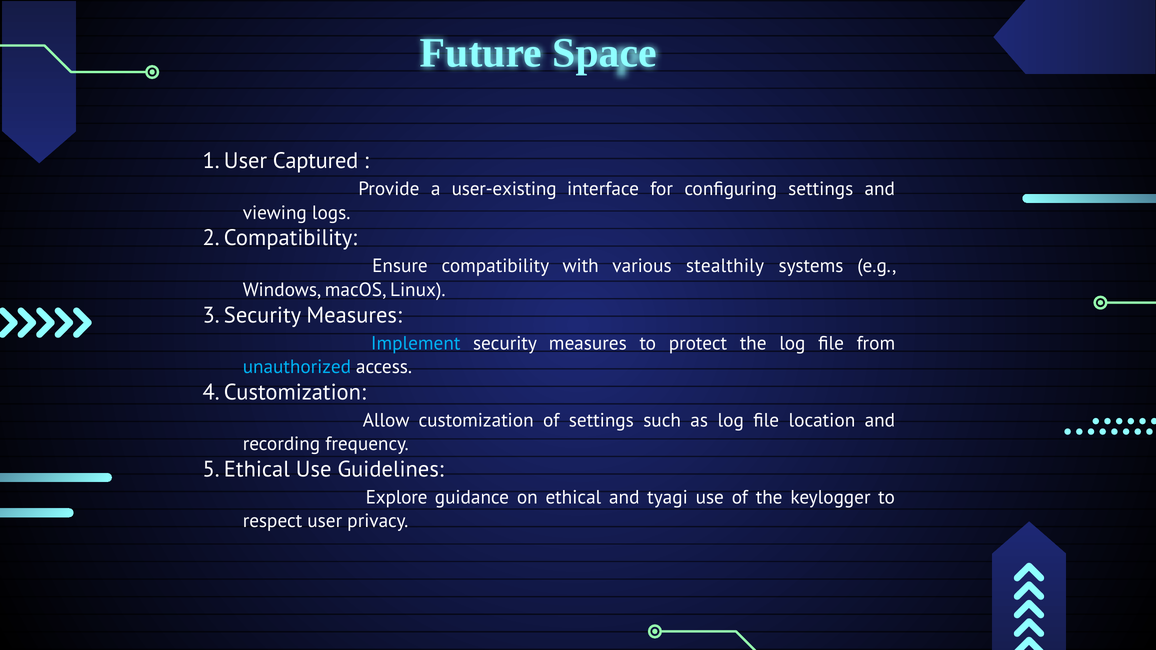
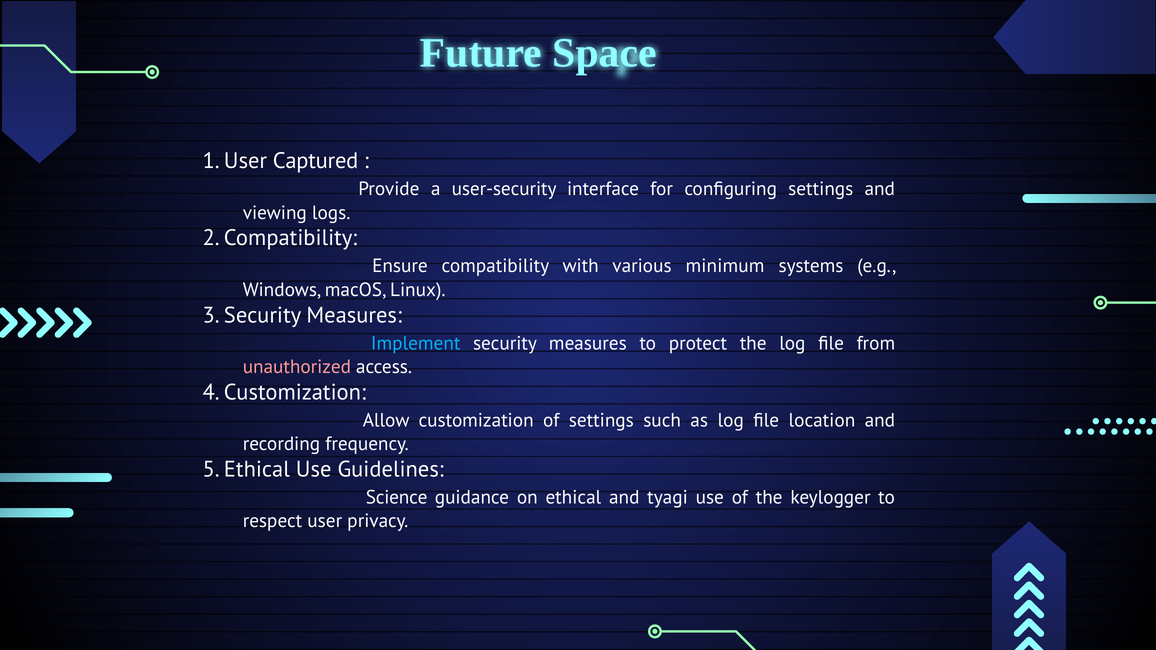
user-existing: user-existing -> user-security (504, 189)
stealthily: stealthily -> minimum (725, 266)
unauthorized colour: light blue -> pink (297, 367)
Explore: Explore -> Science (397, 498)
